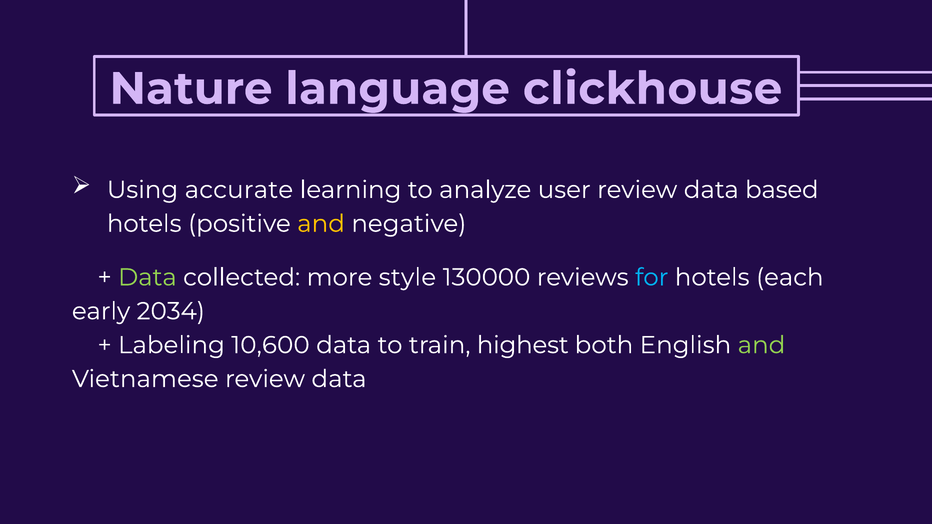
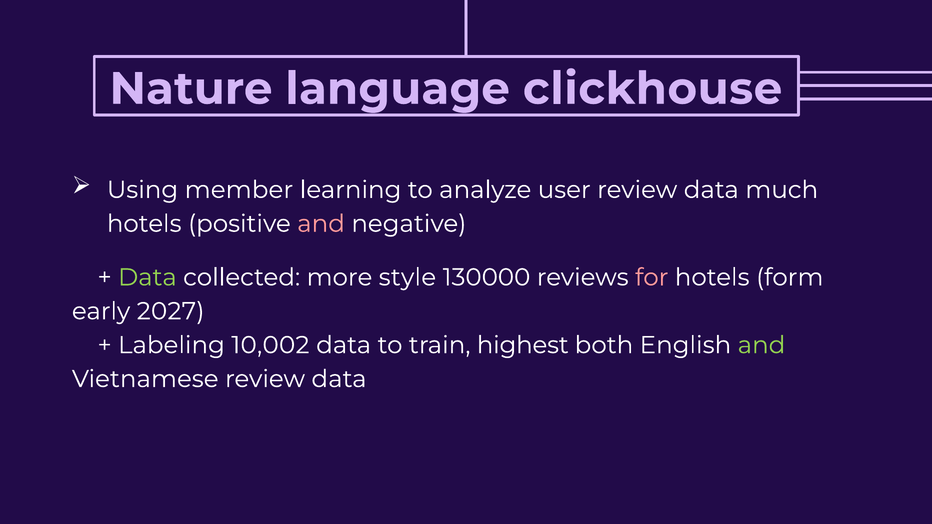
accurate: accurate -> member (239, 190)
based: based -> much (782, 190)
and colour: yellow -> pink (321, 224)
for colour: light blue -> pink (652, 277)
each: each -> form (790, 277)
2034: 2034 -> 2027 (171, 311)
10,600: 10,600 -> 10,002 (270, 345)
